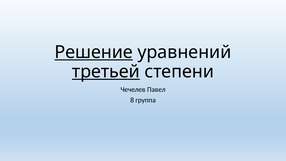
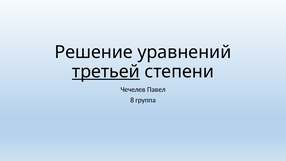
Решение underline: present -> none (94, 52)
